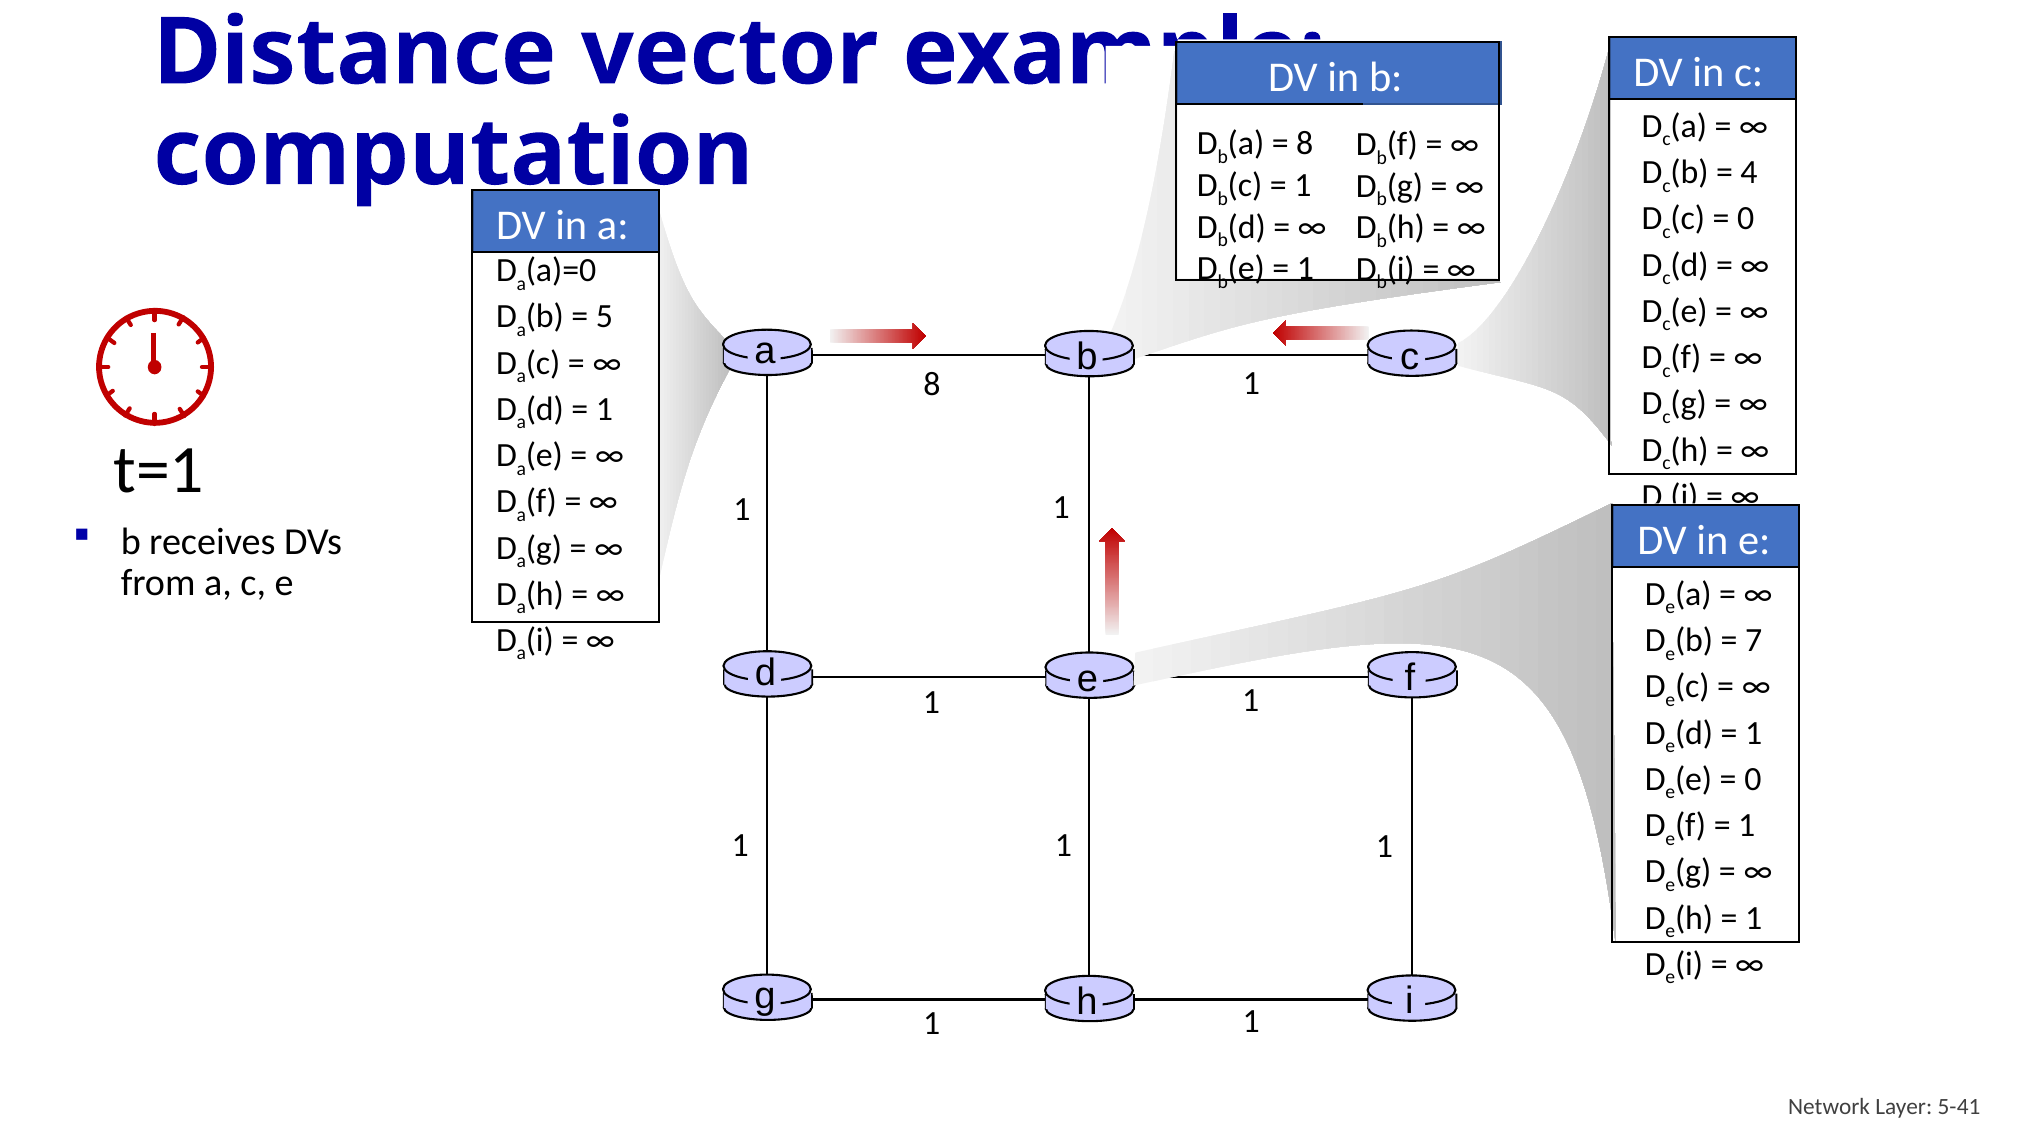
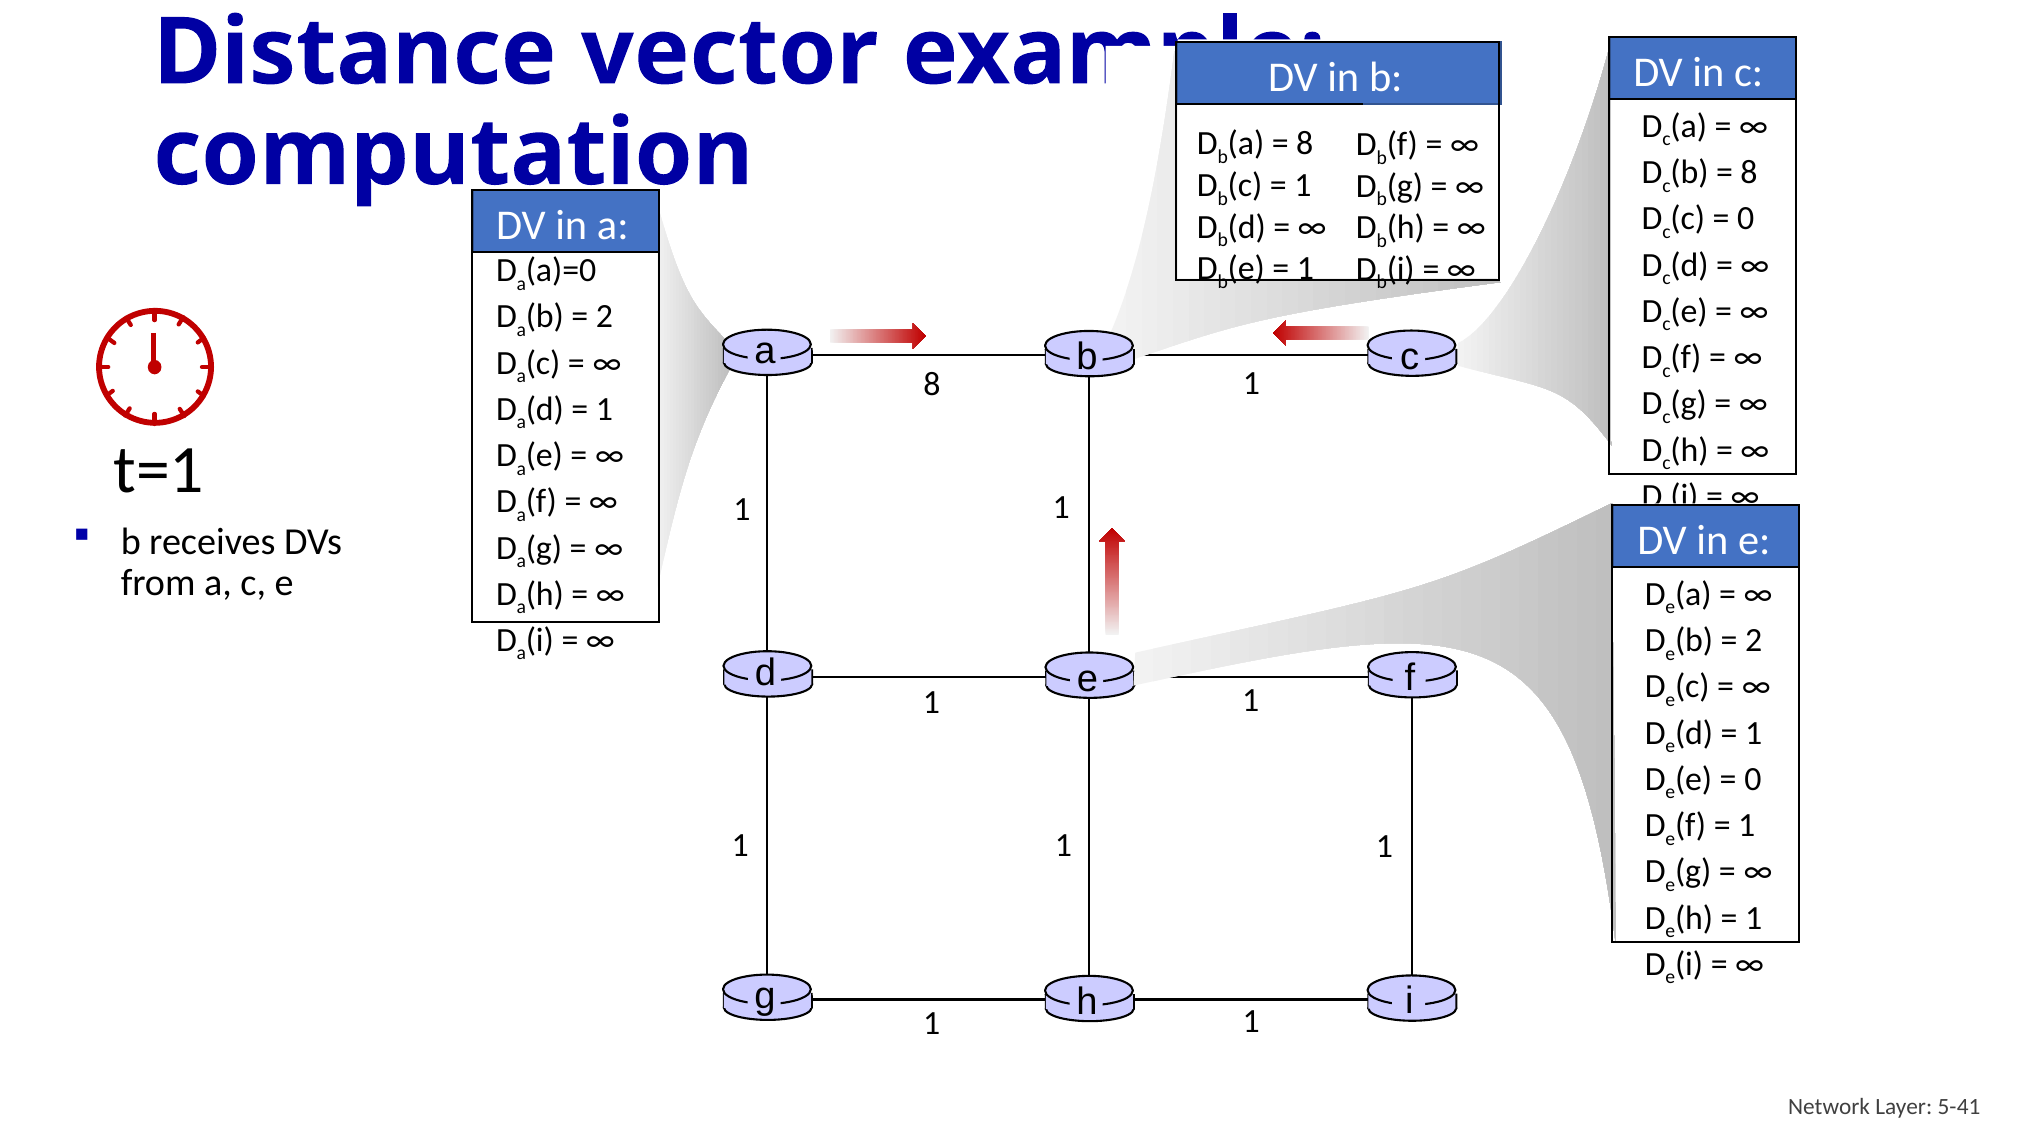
4: 4 -> 8 (1749, 172)
5: 5 -> 2 (604, 317)
7: 7 -> 2 (1754, 641)
